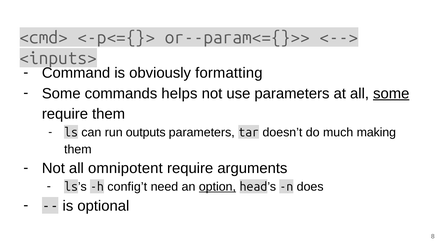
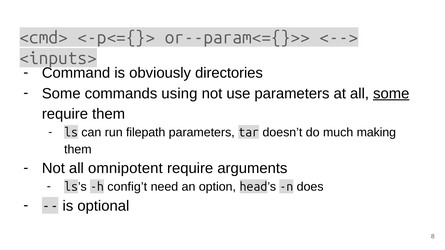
formatting: formatting -> directories (229, 73)
helps: helps -> using (179, 94)
outputs: outputs -> filepath (146, 132)
option underline: present -> none (217, 187)
